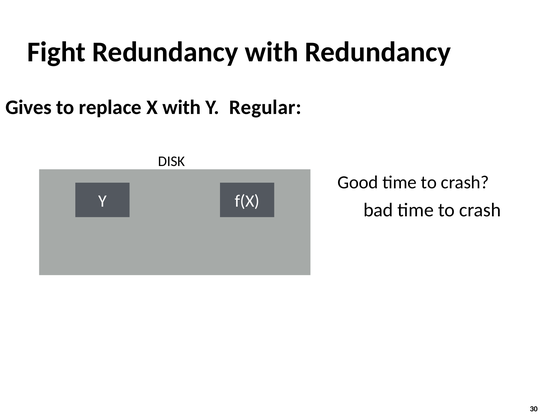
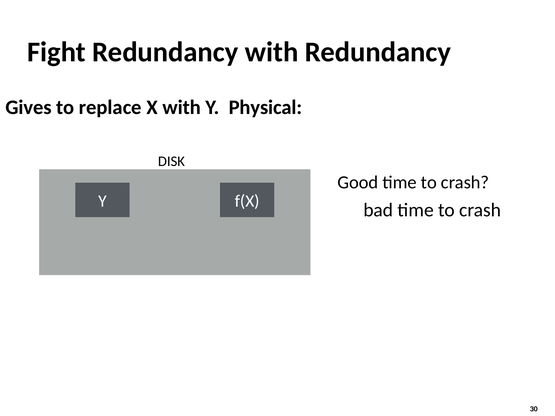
Regular: Regular -> Physical (265, 108)
